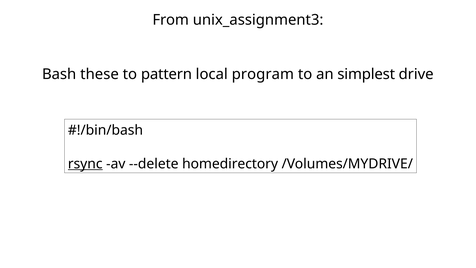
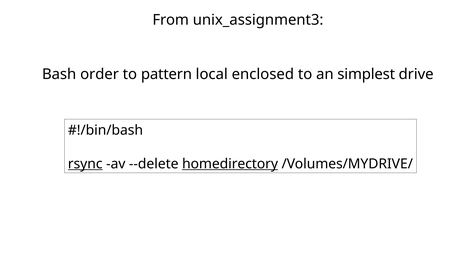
these: these -> order (100, 74)
program: program -> enclosed (263, 74)
homedirectory underline: none -> present (230, 164)
